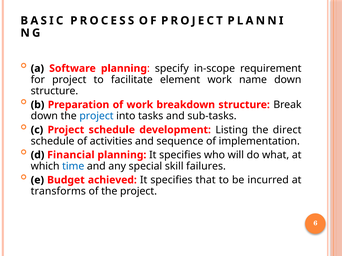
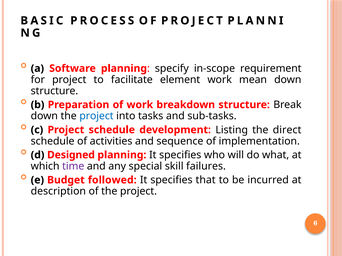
name: name -> mean (253, 80)
Financial: Financial -> Designed (71, 155)
time colour: blue -> purple (73, 166)
achieved: achieved -> followed (112, 180)
transforms: transforms -> description (58, 192)
